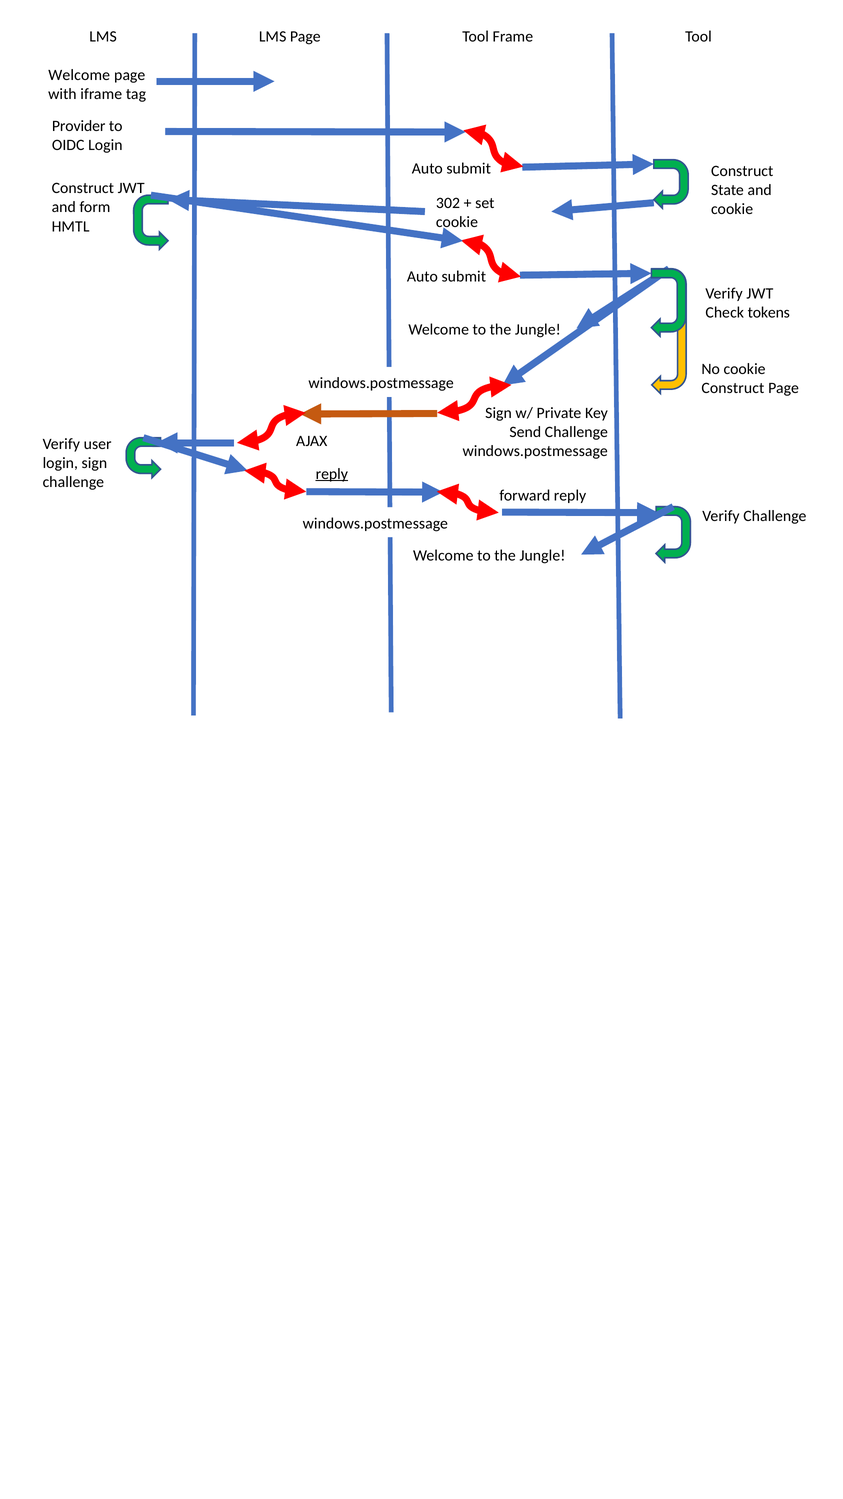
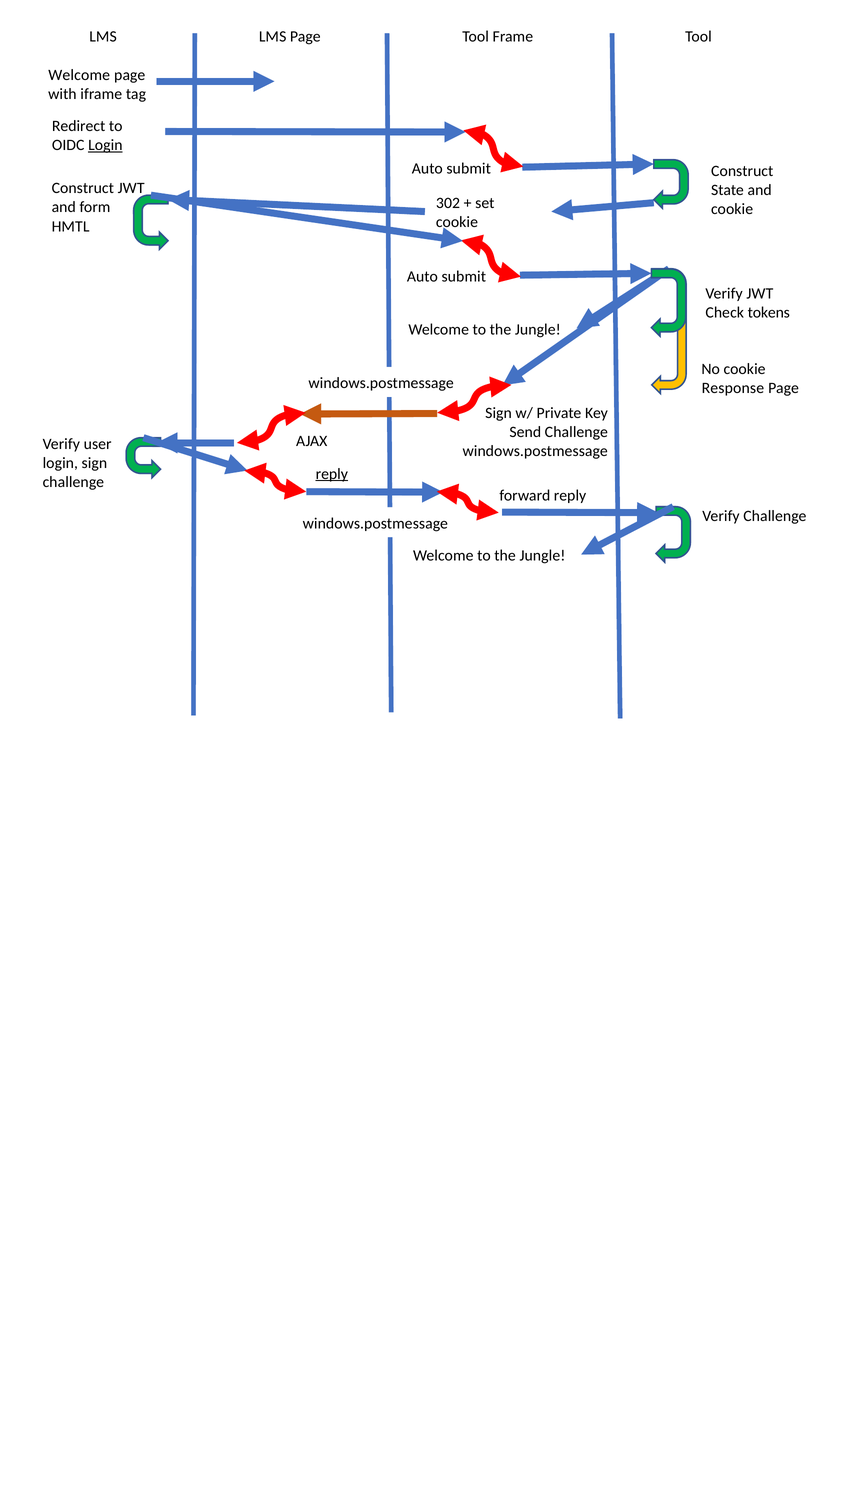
Provider: Provider -> Redirect (79, 126)
Login underline: none -> present (105, 145)
Construct: Construct -> Response (733, 388)
